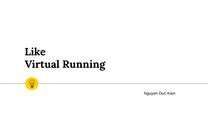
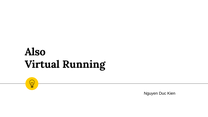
Like: Like -> Also (35, 52)
